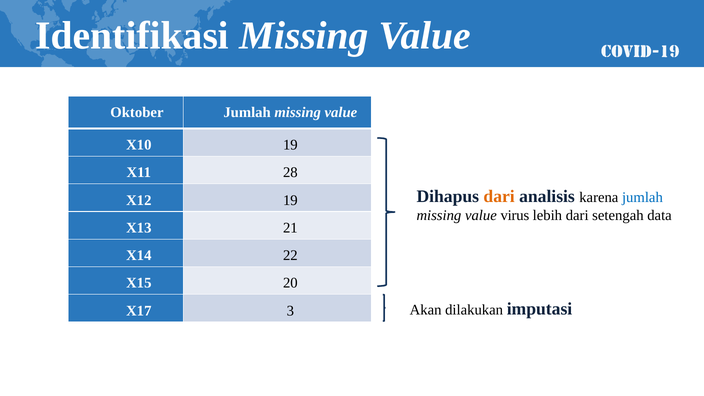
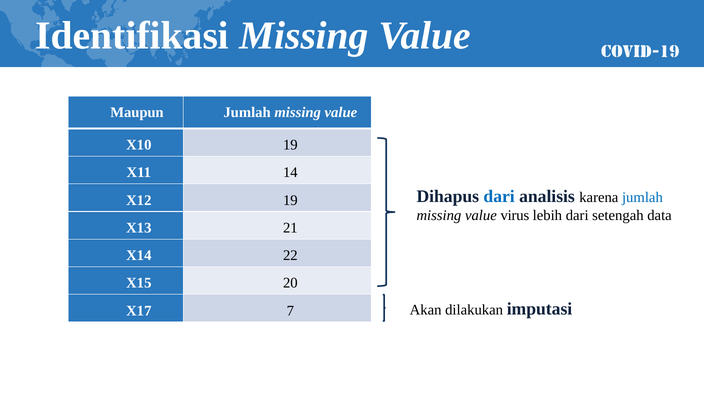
Oktober: Oktober -> Maupun (137, 113)
28: 28 -> 14 (290, 173)
dari colour: orange -> blue (499, 196)
3: 3 -> 7 (290, 311)
